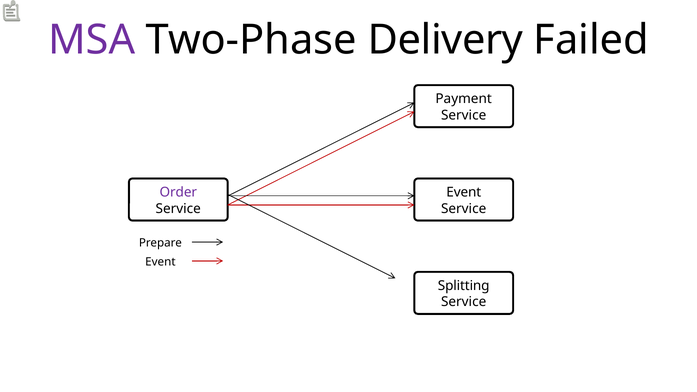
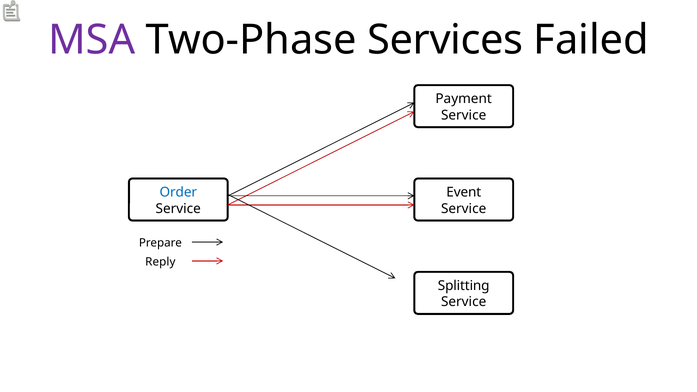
Delivery: Delivery -> Services (445, 40)
Order colour: purple -> blue (178, 192)
Event: Event -> Reply (160, 262)
